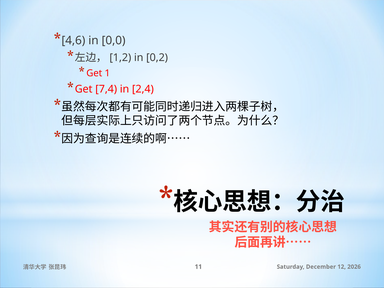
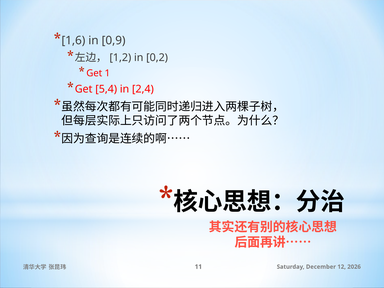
4,6: 4,6 -> 1,6 (73, 41)
0,0: 0,0 -> 0,9 (114, 41)
7,4: 7,4 -> 5,4 (106, 89)
